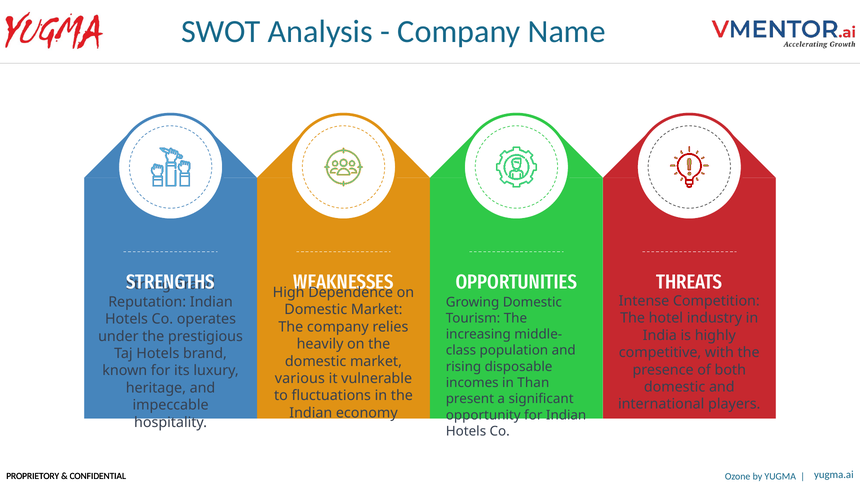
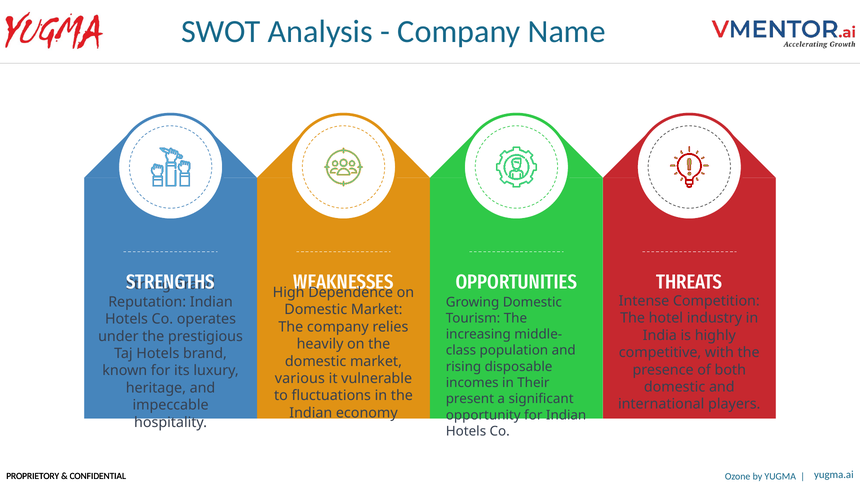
Than: Than -> Their (533, 383)
